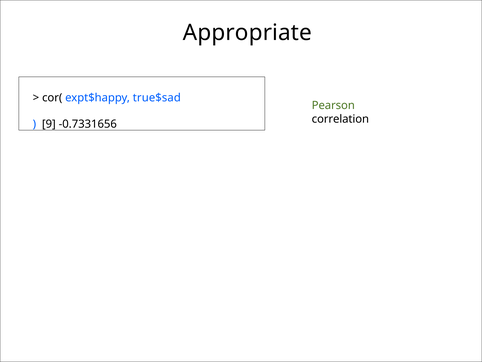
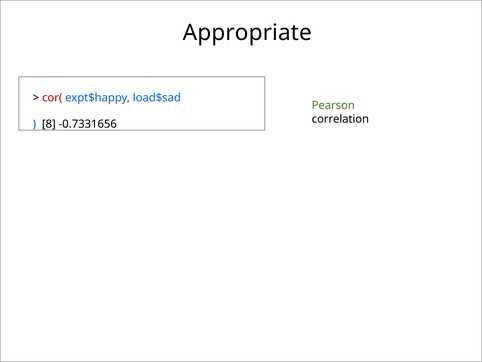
cor( colour: black -> red (52, 98)
true$sad: true$sad -> load$sad (157, 98)
9: 9 -> 8 (49, 124)
